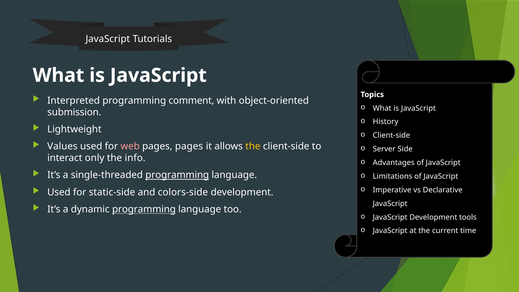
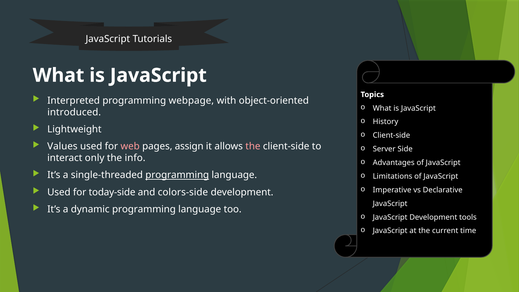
comment: comment -> webpage (191, 100)
submission: submission -> introduced (74, 112)
pages pages: pages -> assign (189, 146)
the colour: yellow -> pink (253, 146)
static-side: static-side -> today-side (112, 192)
programming underline: present -> none (144, 209)
